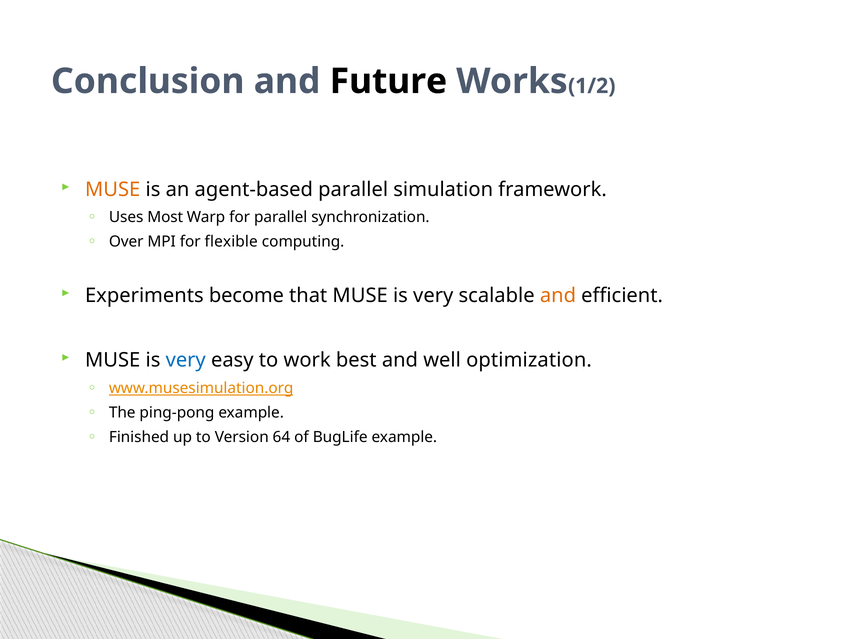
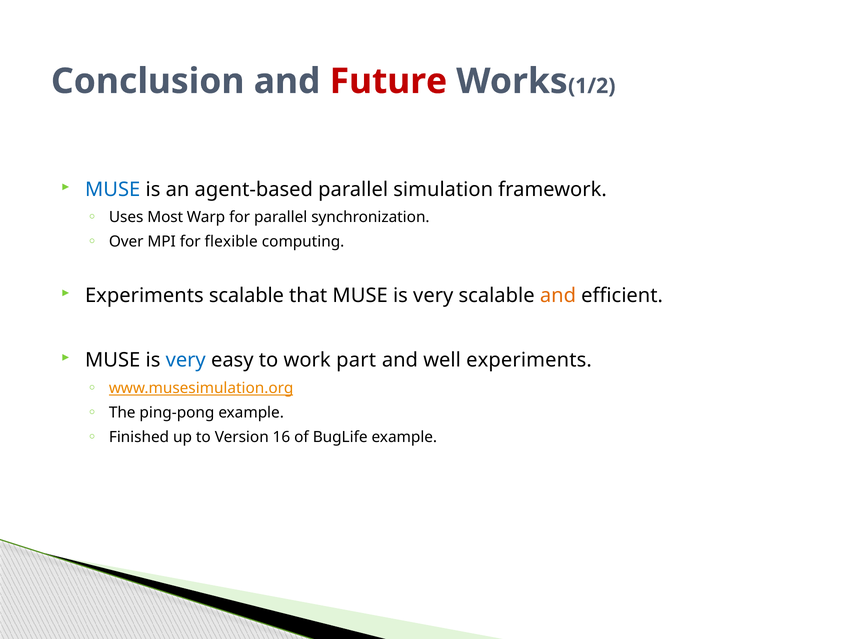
Future colour: black -> red (388, 81)
MUSE colour: orange -> blue (113, 189)
Experiments become: become -> scalable (246, 296)
best: best -> part (356, 360)
well optimization: optimization -> experiments (529, 360)
64: 64 -> 16 (281, 437)
